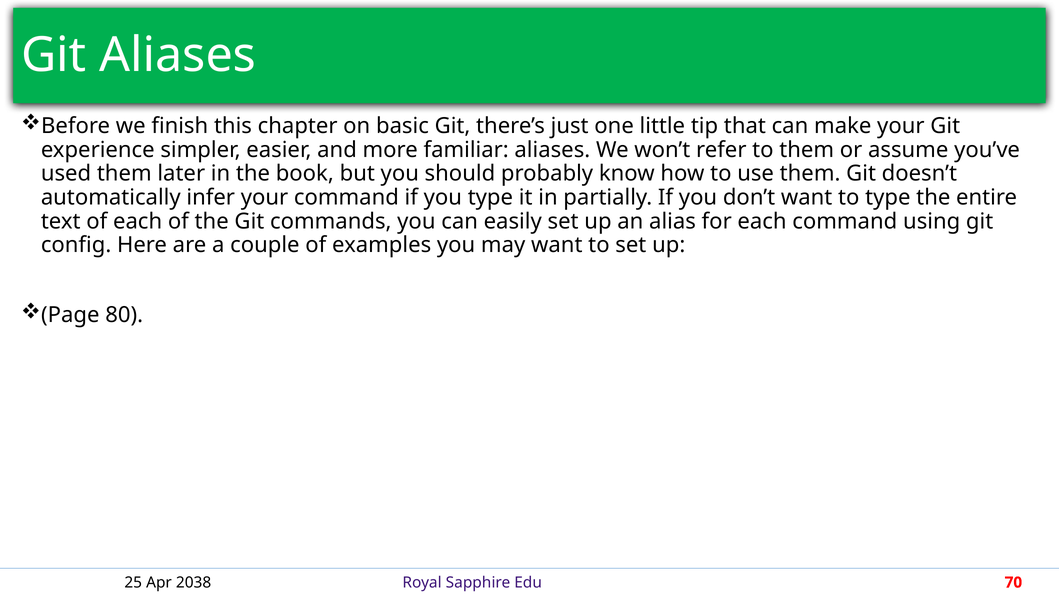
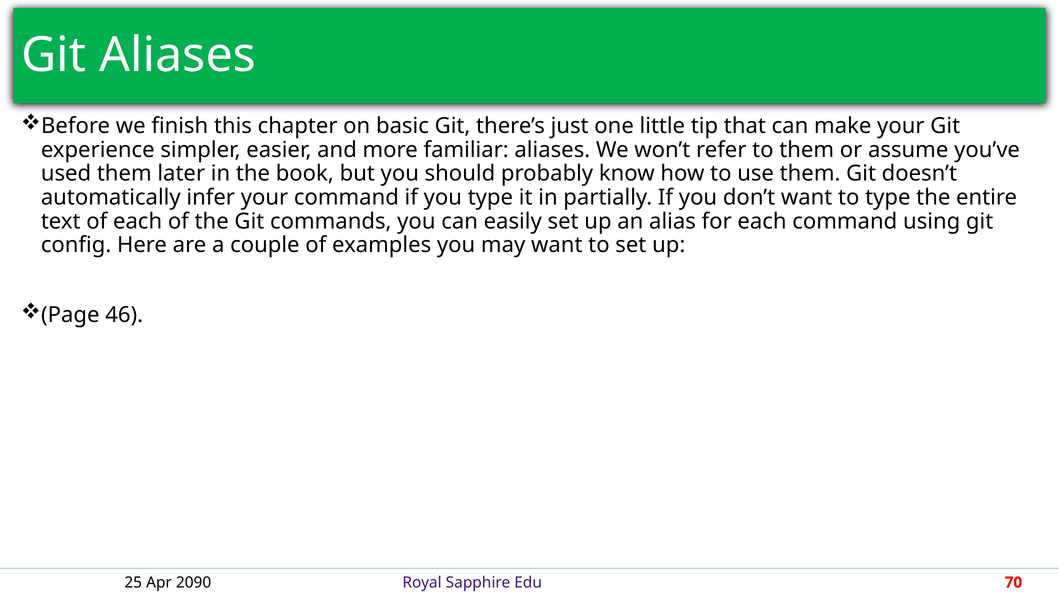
80: 80 -> 46 (124, 315)
2038: 2038 -> 2090 (194, 582)
